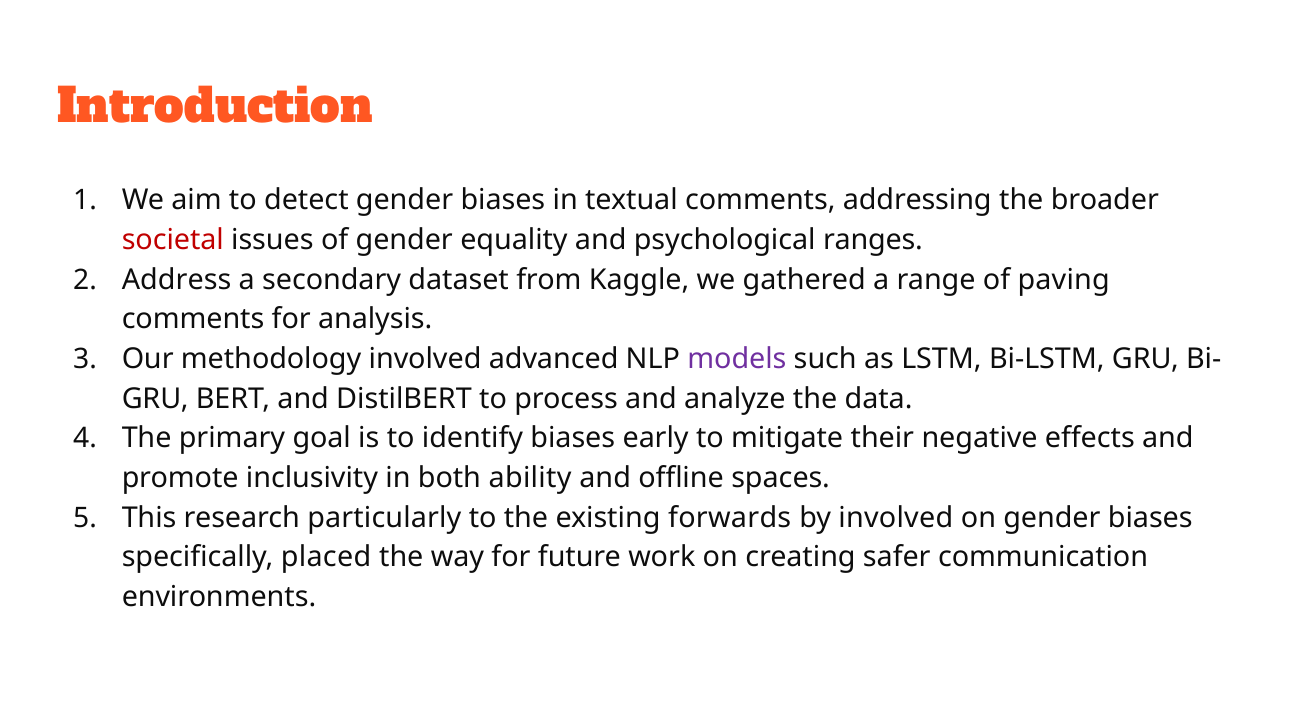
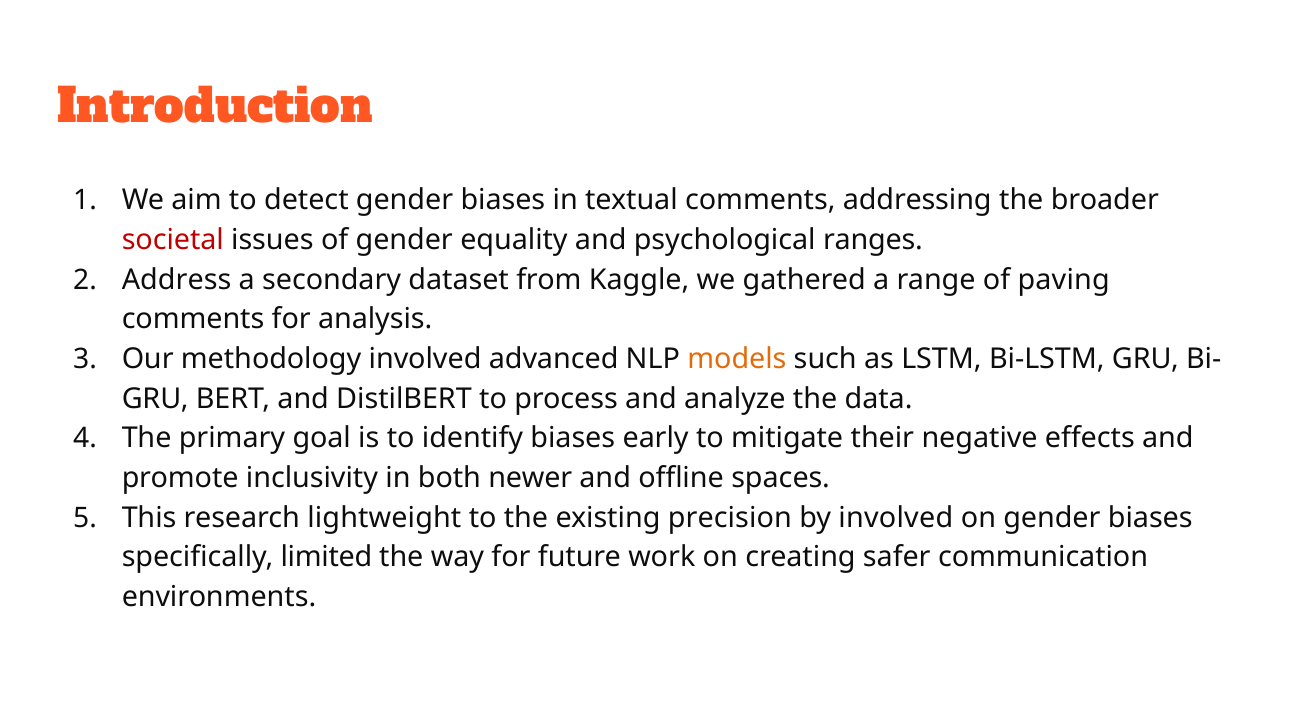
models colour: purple -> orange (737, 359)
ability: ability -> newer (530, 478)
particularly: particularly -> lightweight (384, 517)
forwards: forwards -> precision (730, 517)
placed: placed -> limited (326, 557)
